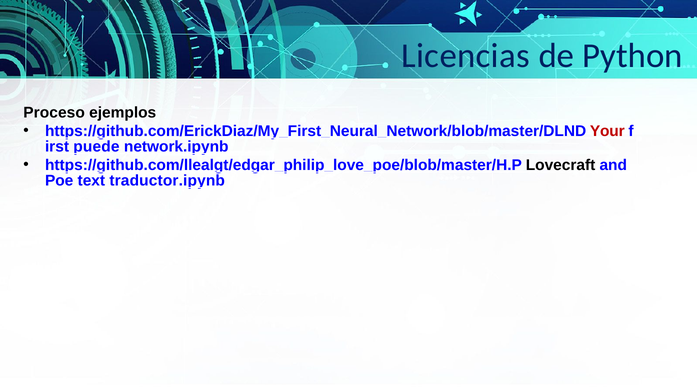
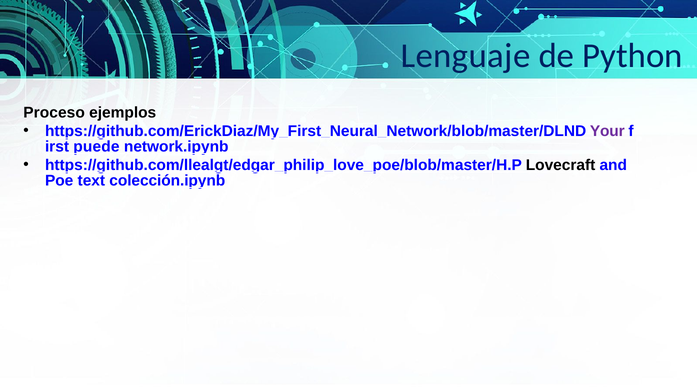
Licencias: Licencias -> Lenguaje (466, 56)
Your colour: red -> purple (607, 131)
traductor.ipynb: traductor.ipynb -> colección.ipynb (167, 181)
